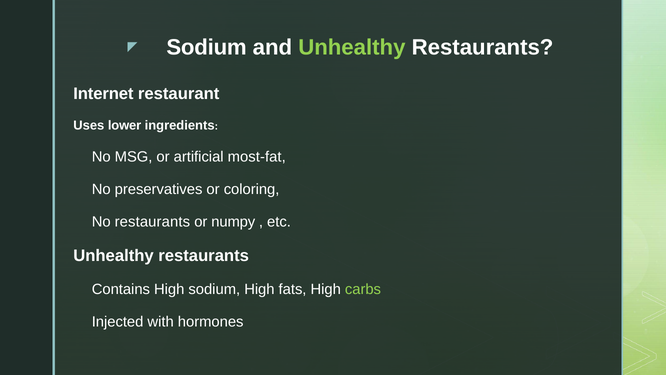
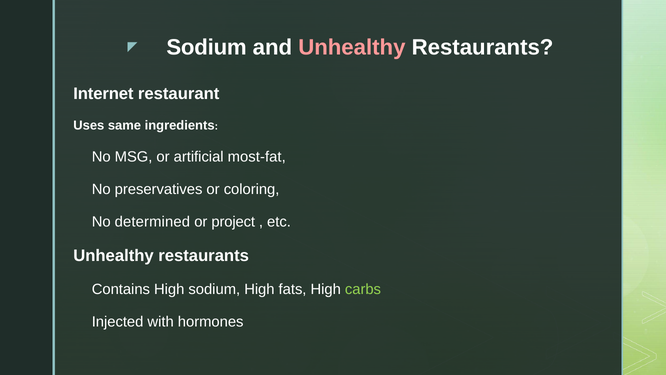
Unhealthy colour: light green -> pink (352, 48)
lower: lower -> same (124, 125)
restaurants: restaurants -> determined (152, 222)
numpy: numpy -> project (233, 222)
